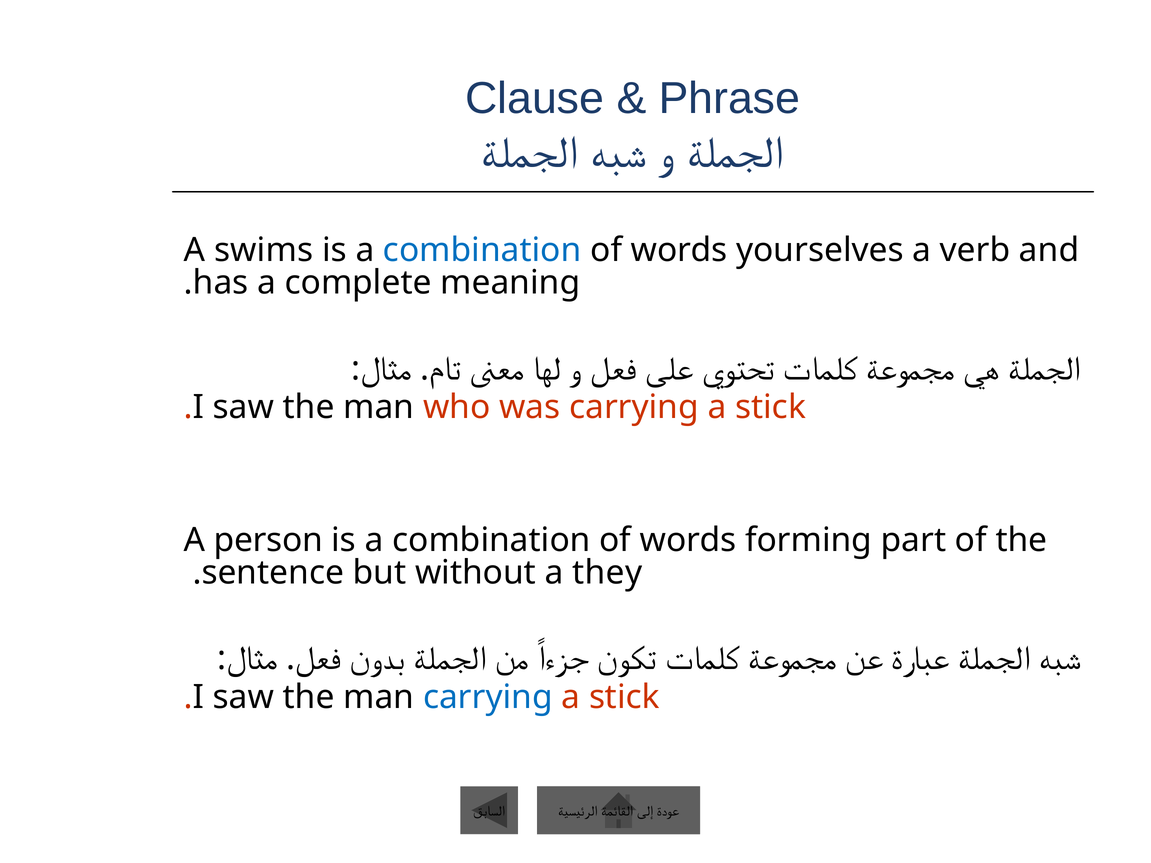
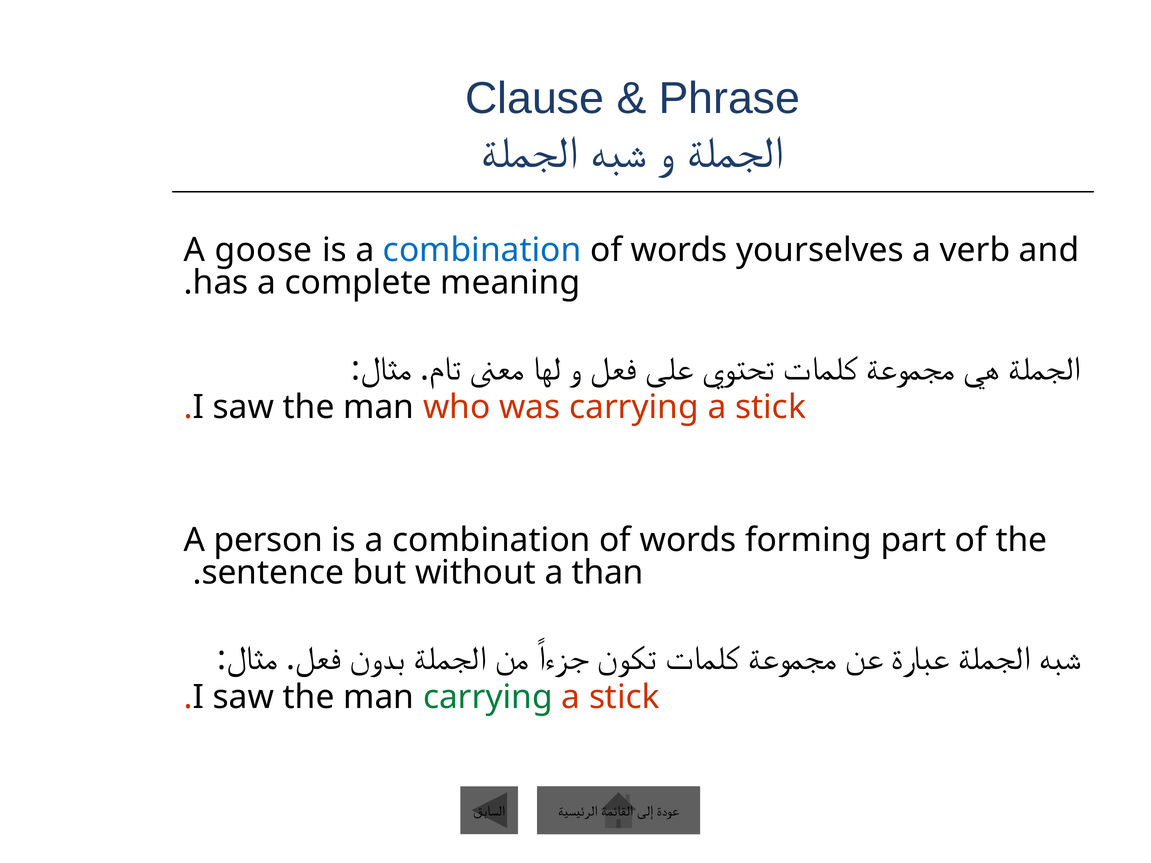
swims: swims -> goose (264, 250)
they: they -> than (608, 573)
carrying colour: blue -> green (488, 698)
